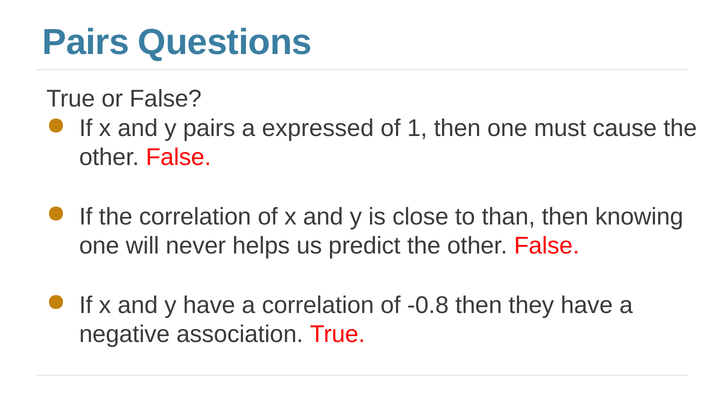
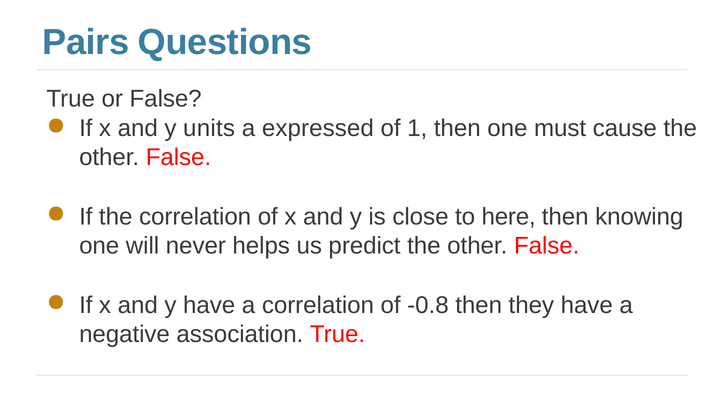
y pairs: pairs -> units (209, 129)
than: than -> here (509, 217)
